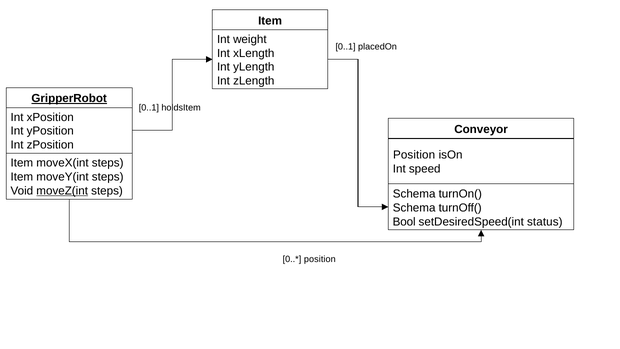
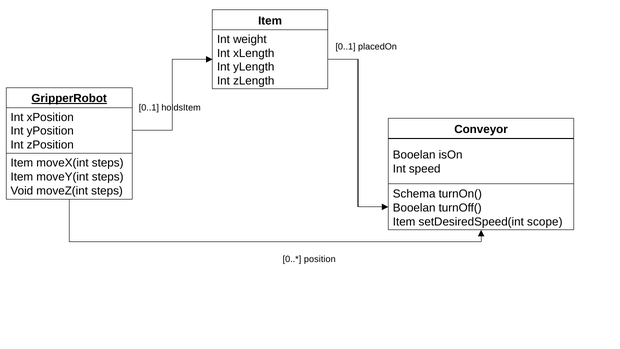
Position: Position -> Booelan (414, 155)
moveZ(int underline: present -> none (62, 191)
Schema: Schema -> Booelan (414, 208)
Bool: Bool -> Item (404, 222)
status: status -> scope (545, 222)
